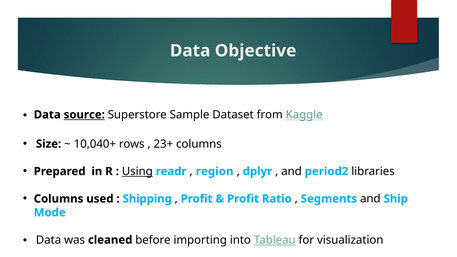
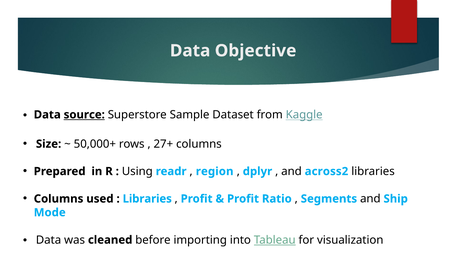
10,040+: 10,040+ -> 50,000+ (95, 144)
23+: 23+ -> 27+ (163, 144)
Using underline: present -> none (137, 171)
period2: period2 -> across2 (326, 171)
Shipping: Shipping -> Libraries (147, 199)
